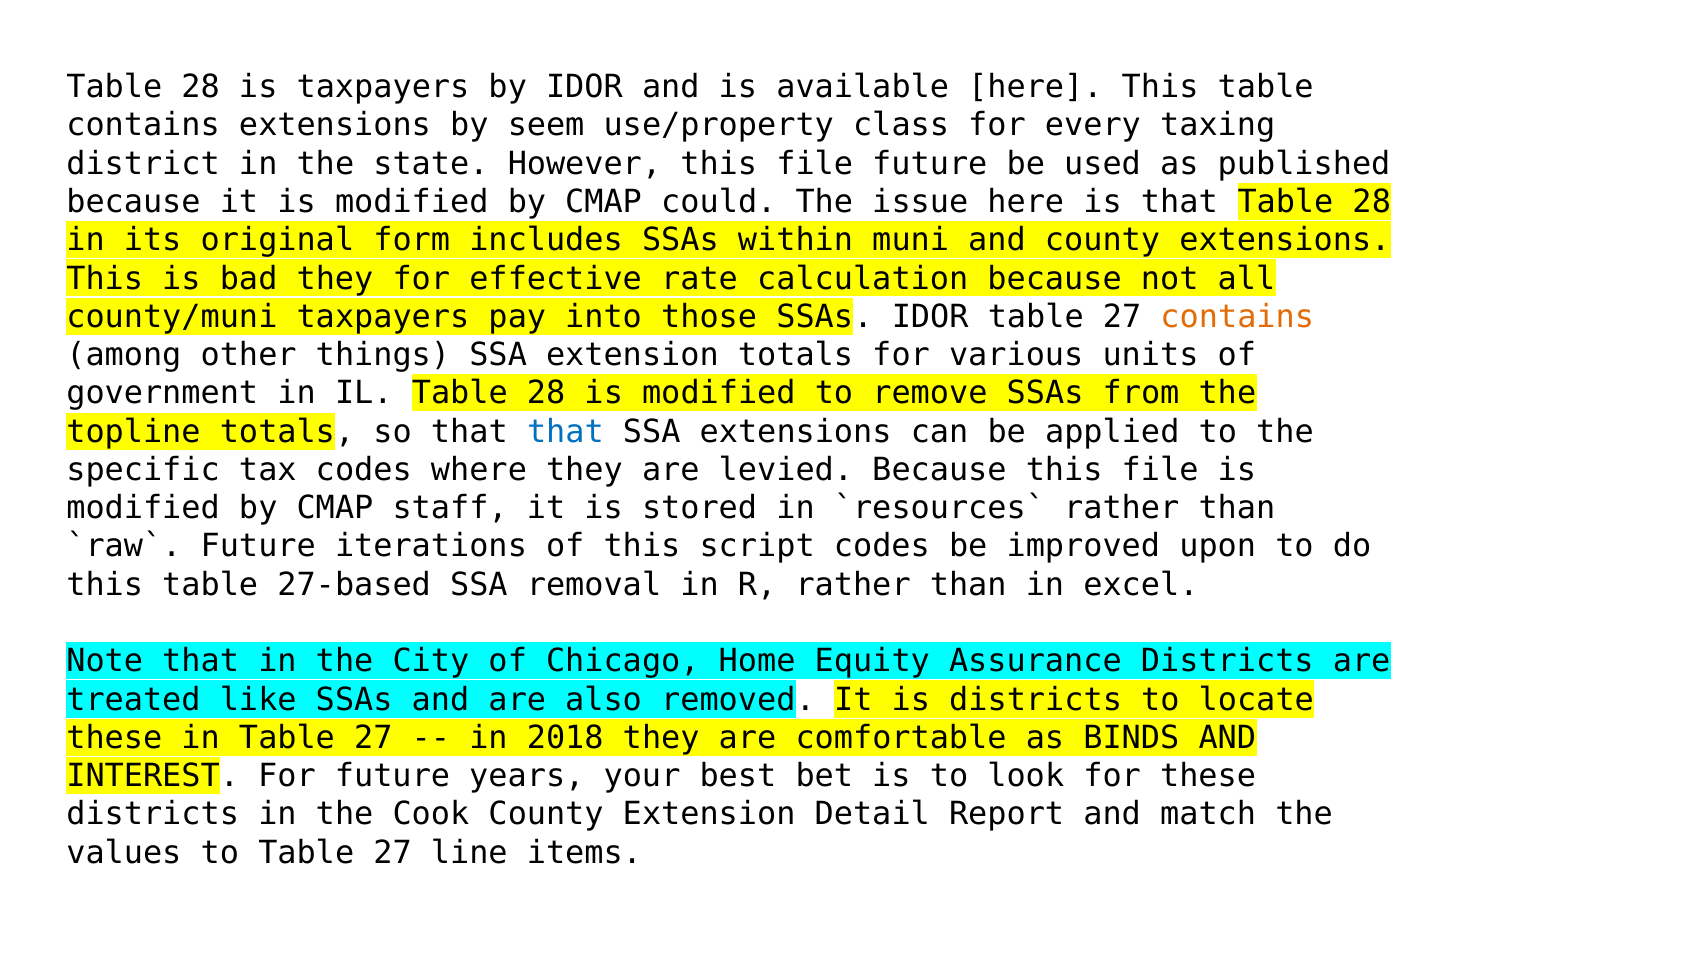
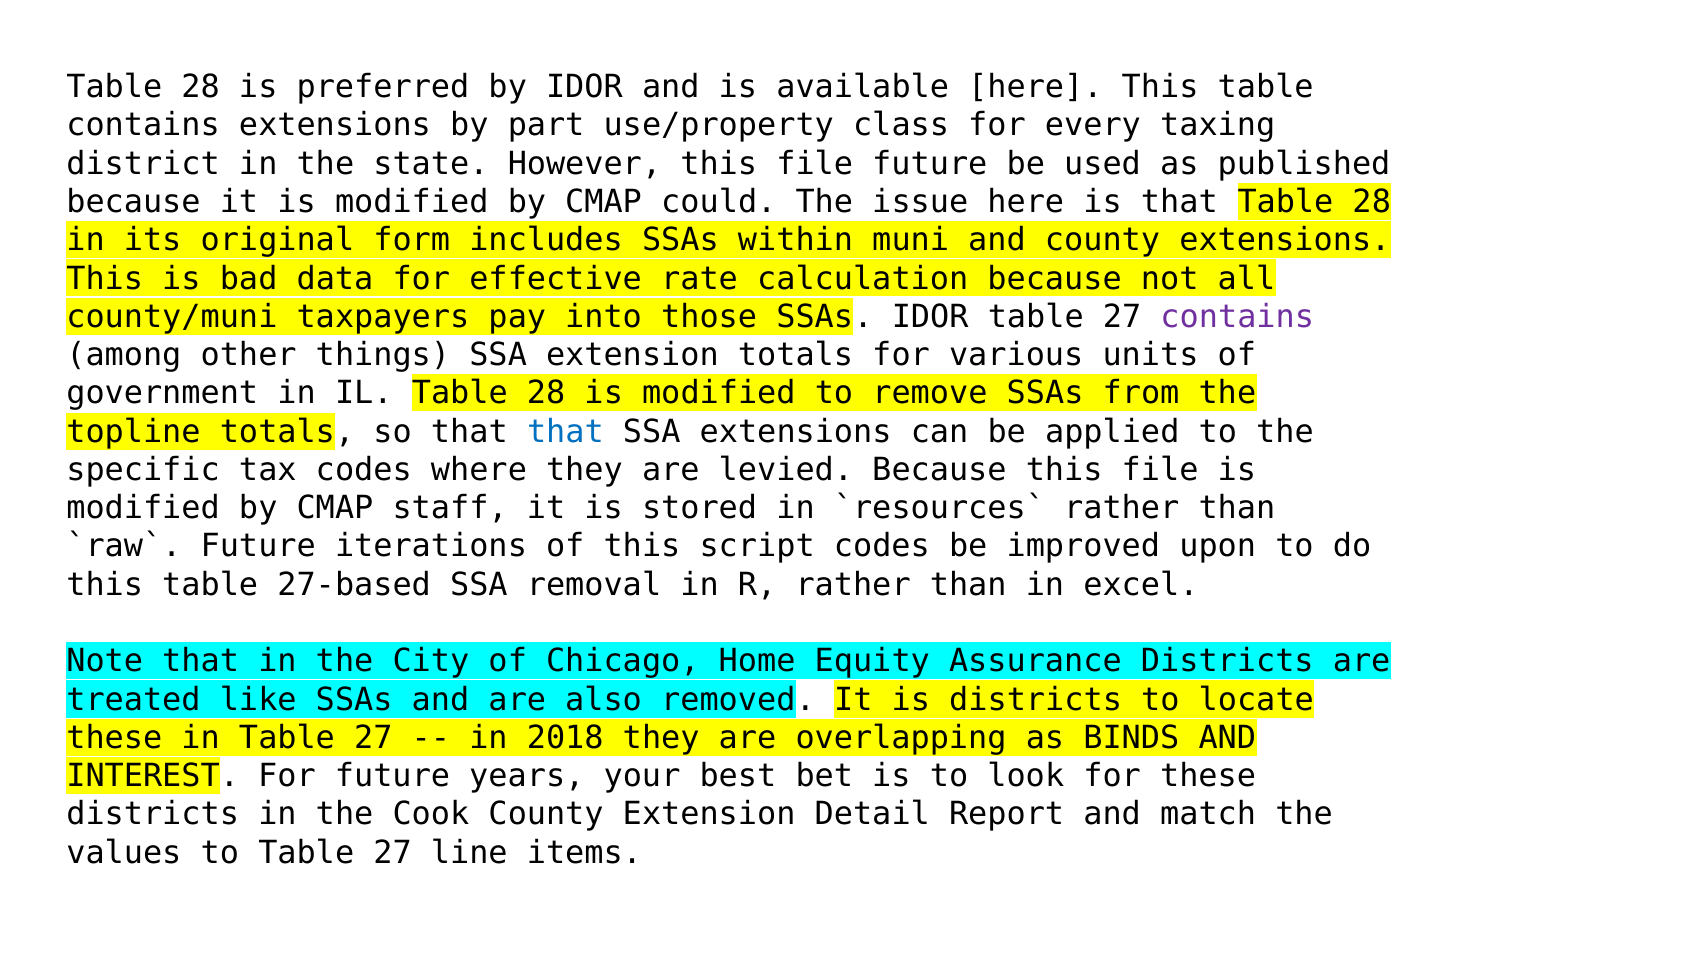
is taxpayers: taxpayers -> preferred (383, 87)
seem: seem -> part (546, 125)
bad they: they -> data (335, 278)
contains colour: orange -> purple (1237, 317)
comfortable: comfortable -> overlapping (901, 738)
